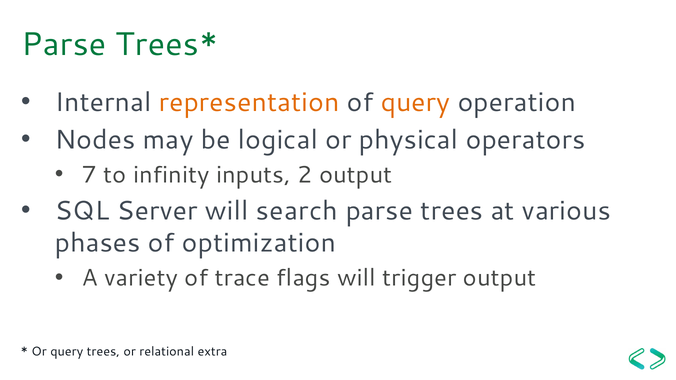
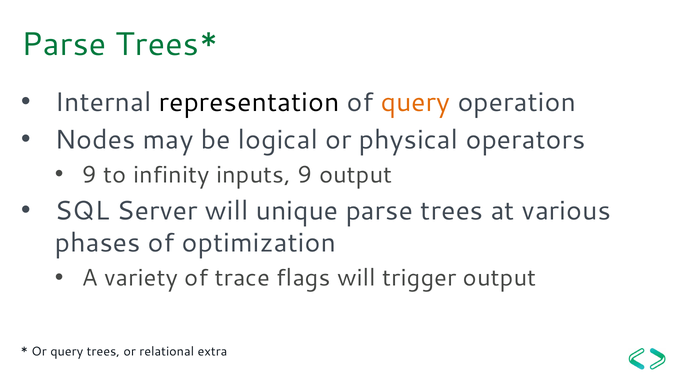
representation colour: orange -> black (249, 102)
7: 7 -> 9 (89, 175)
inputs 2: 2 -> 9 (305, 175)
search: search -> unique (297, 211)
